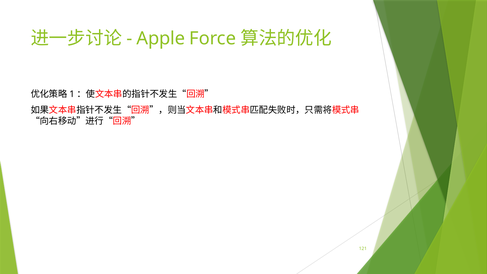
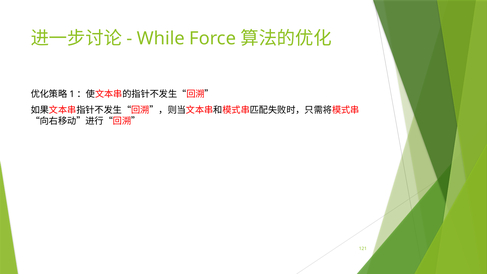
Apple: Apple -> While (161, 38)
